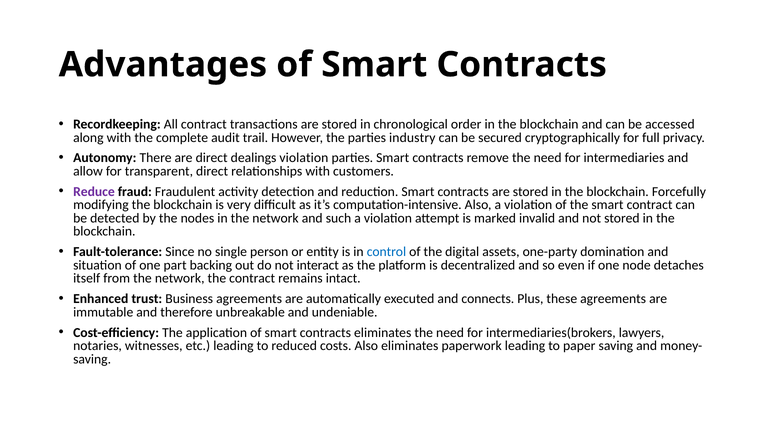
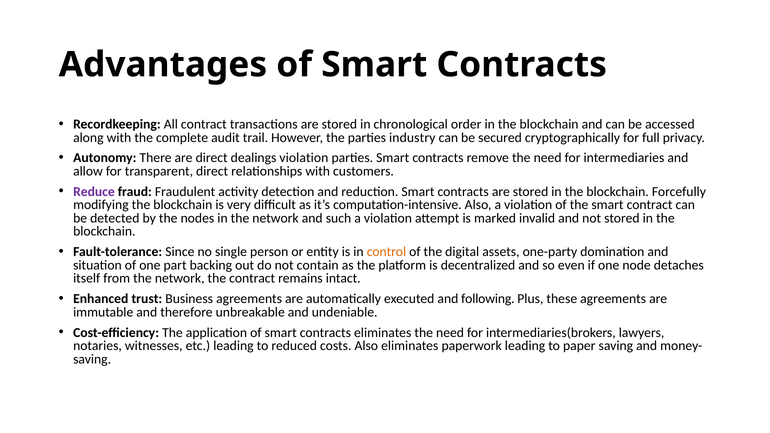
control colour: blue -> orange (386, 252)
interact: interact -> contain (318, 265)
connects: connects -> following (488, 299)
